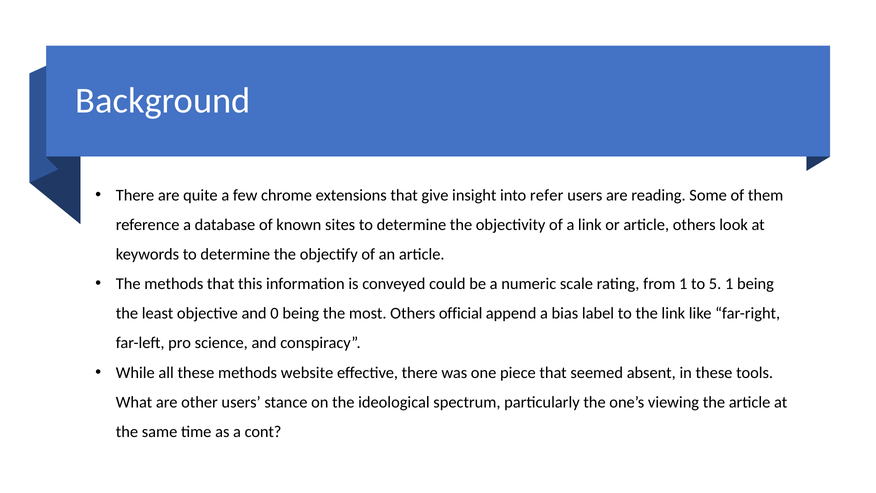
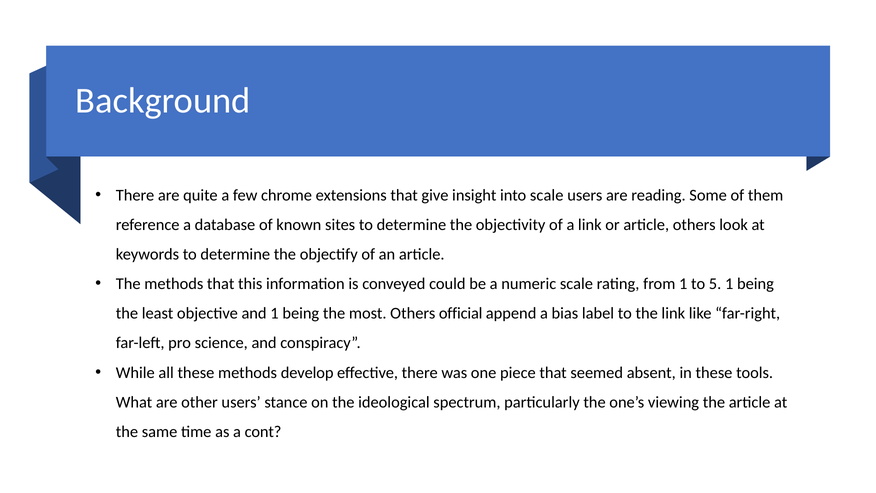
into refer: refer -> scale (547, 195)
and 0: 0 -> 1 (275, 313)
website: website -> develop (307, 372)
